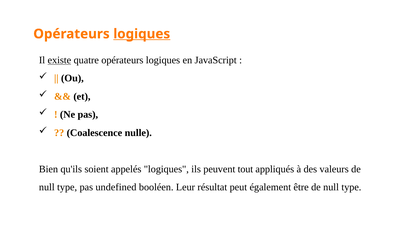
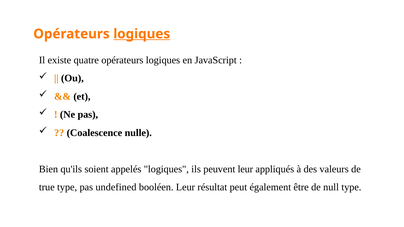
existe underline: present -> none (59, 60)
peuvent tout: tout -> leur (245, 169)
null: null -> true (47, 188)
